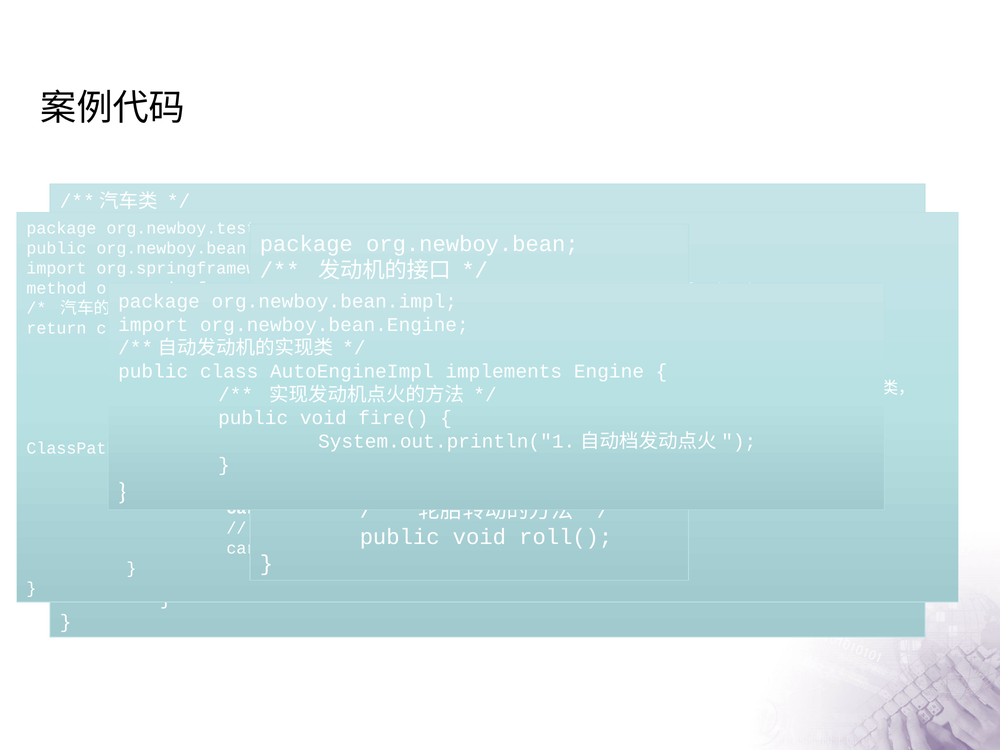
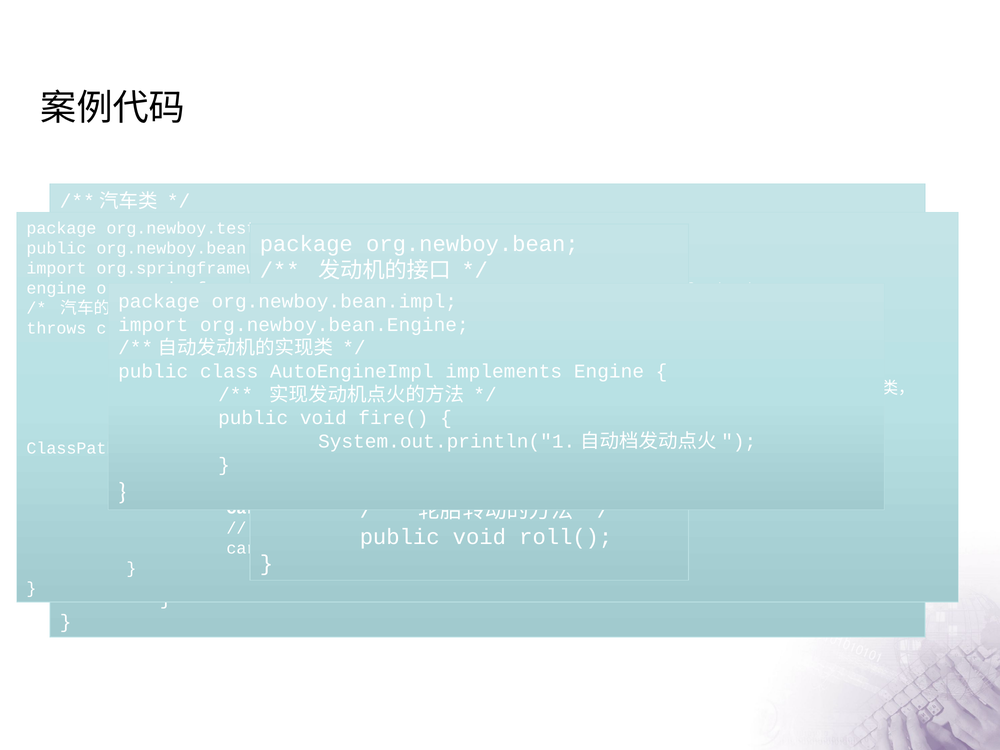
method: method -> engine (56, 288)
return: return -> throws (56, 328)
